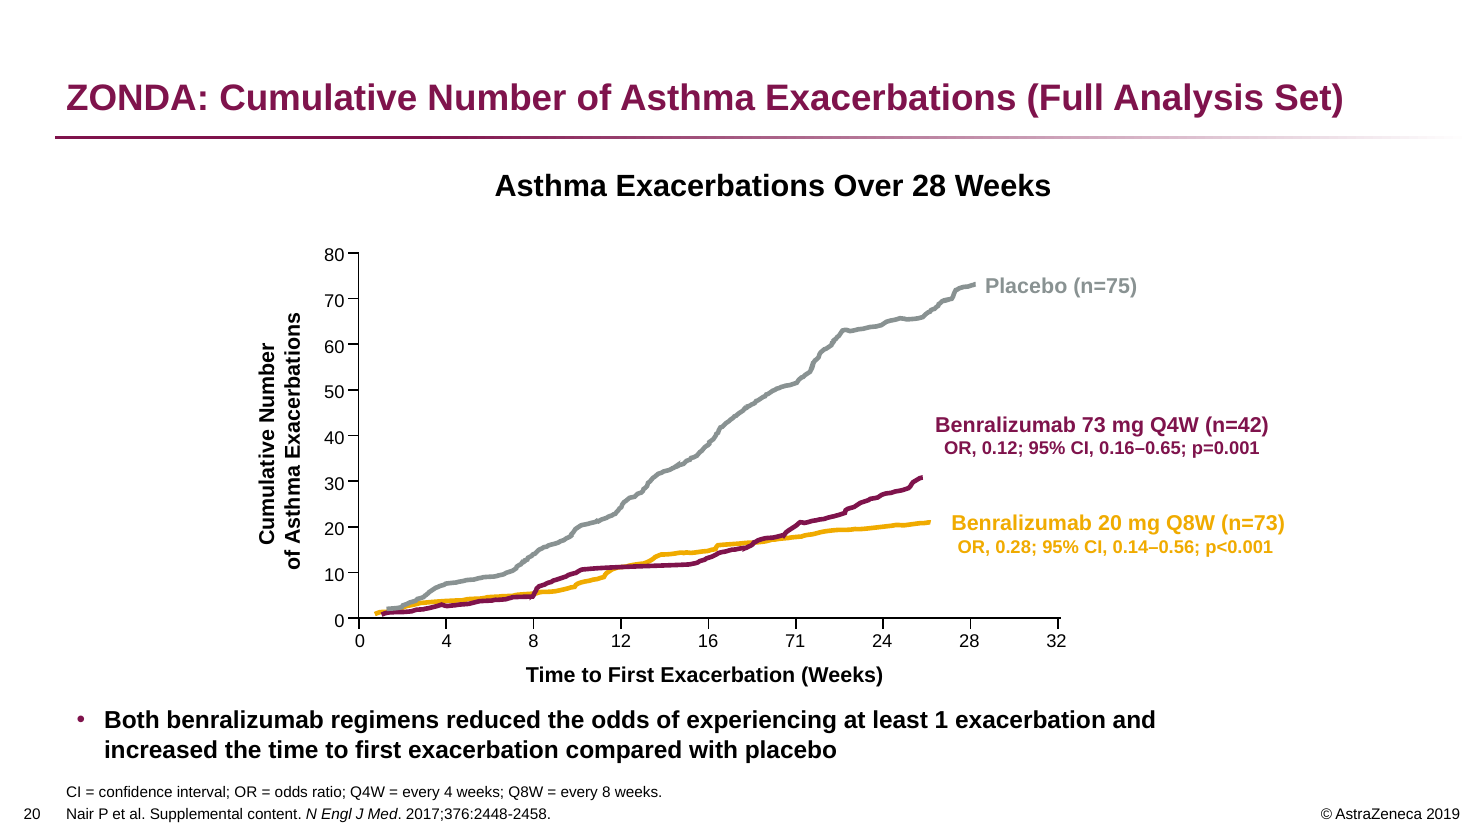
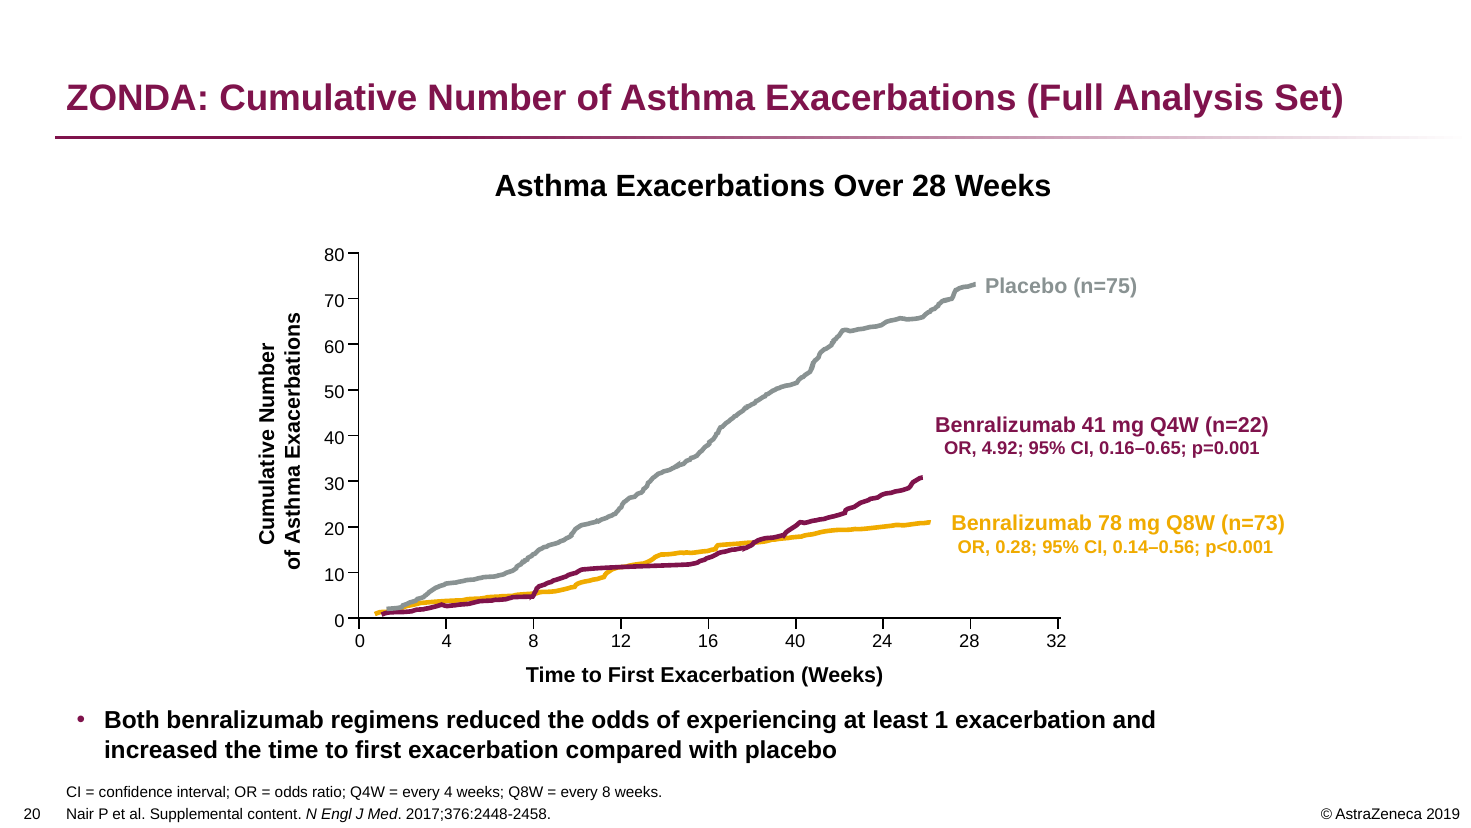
73: 73 -> 41 (1094, 425)
n=42: n=42 -> n=22 (1237, 425)
0.12: 0.12 -> 4.92 (1003, 448)
20: 20 -> 78 (1110, 523)
16 71: 71 -> 40 (795, 641)
